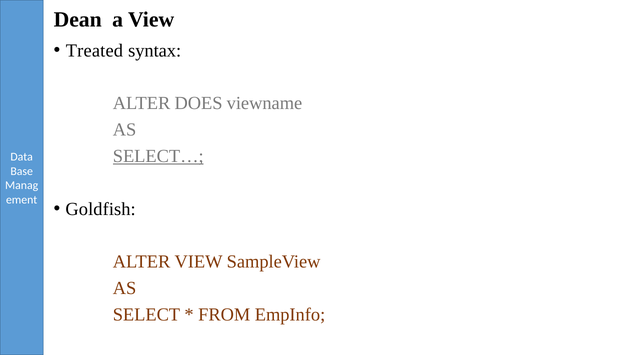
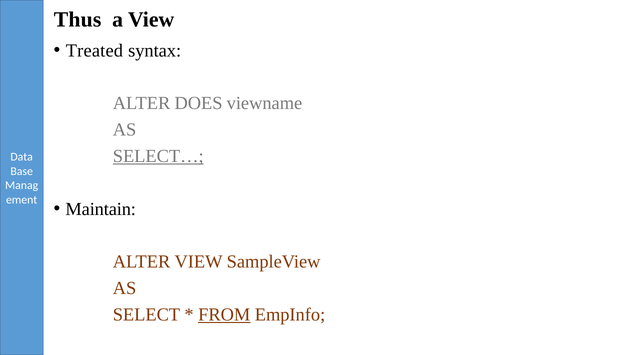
Dean: Dean -> Thus (78, 20)
Goldfish: Goldfish -> Maintain (101, 209)
FROM underline: none -> present (224, 315)
